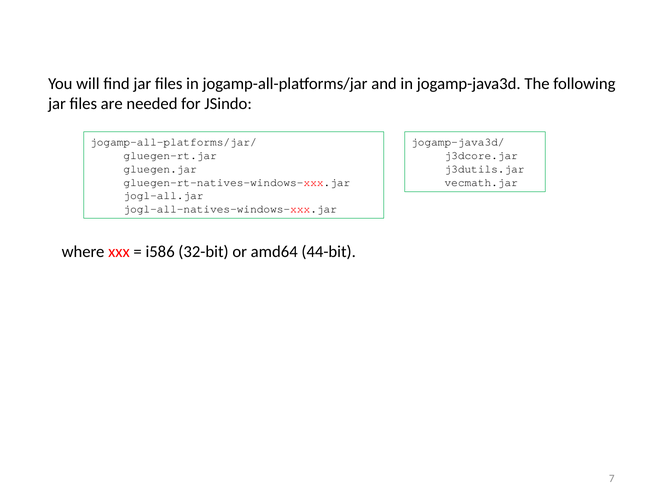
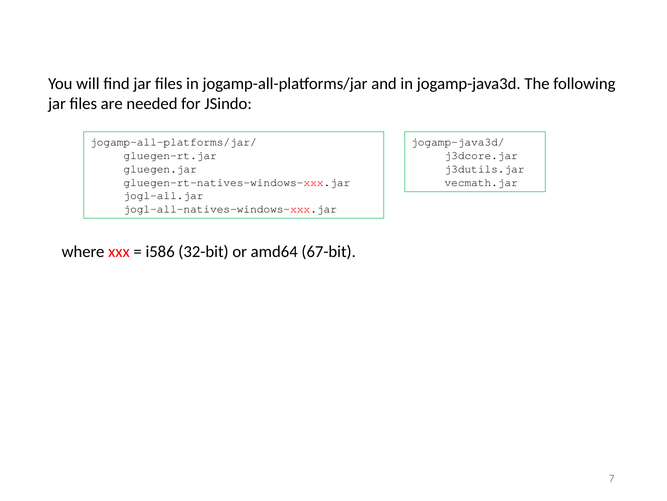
44-bit: 44-bit -> 67-bit (329, 251)
